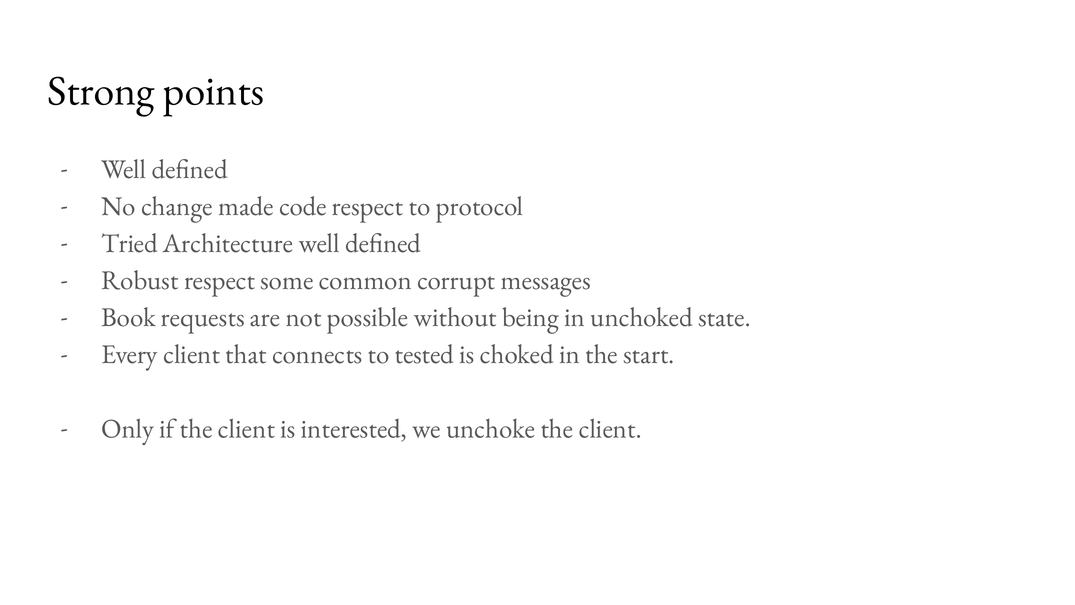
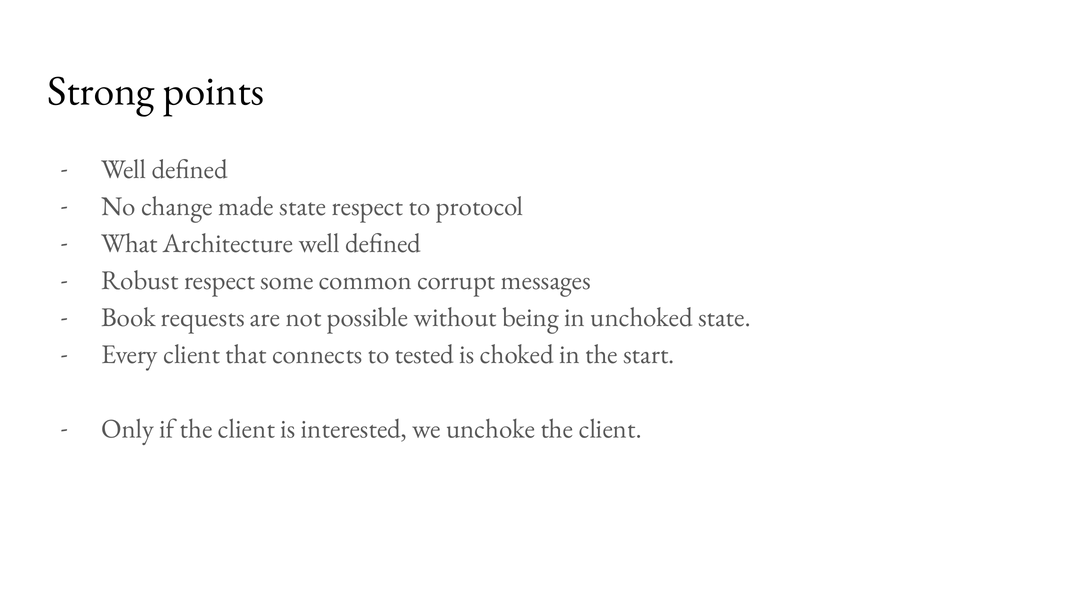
made code: code -> state (303, 206)
Tried: Tried -> What (129, 243)
